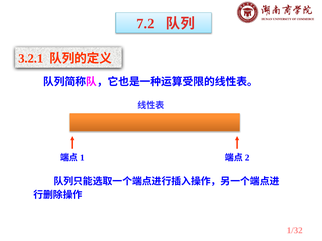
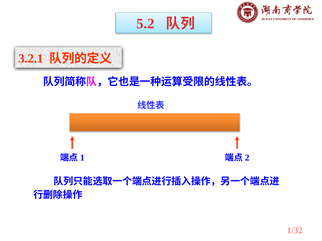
7.2: 7.2 -> 5.2 (145, 24)
